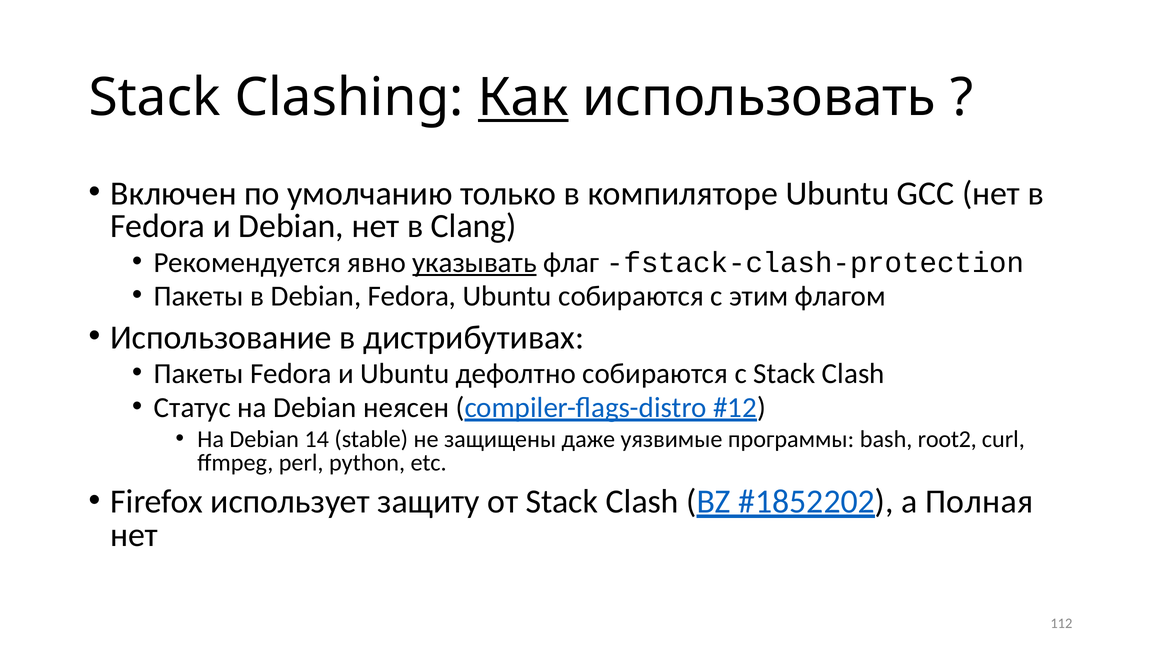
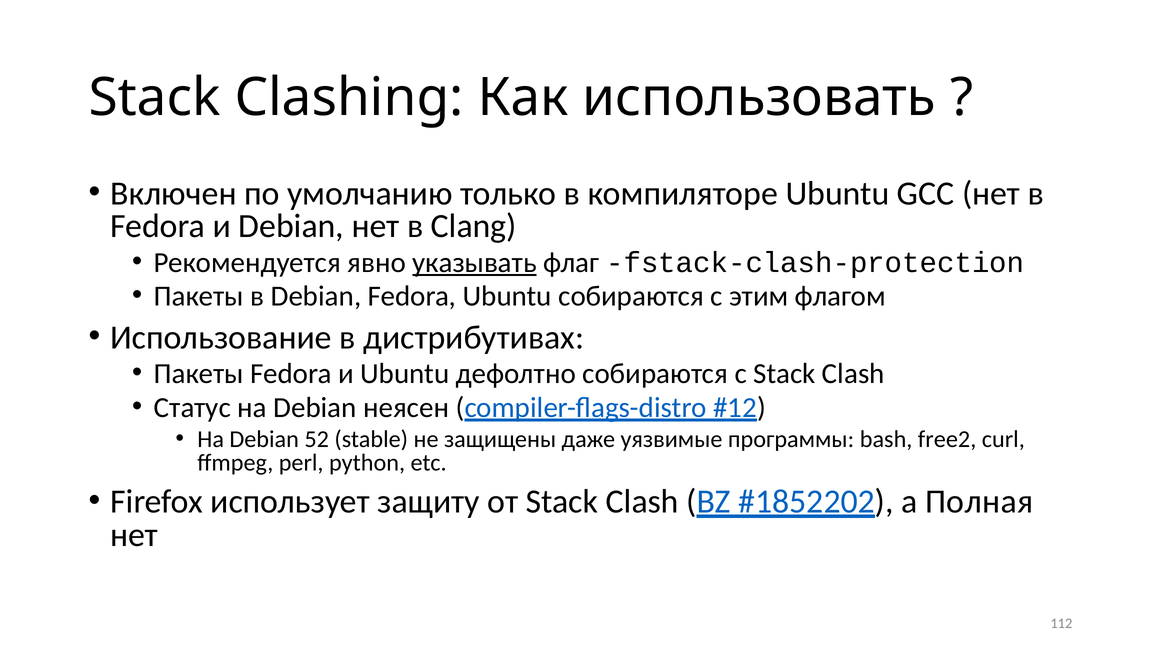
Как underline: present -> none (523, 98)
14: 14 -> 52 (317, 439)
root2: root2 -> free2 (947, 439)
